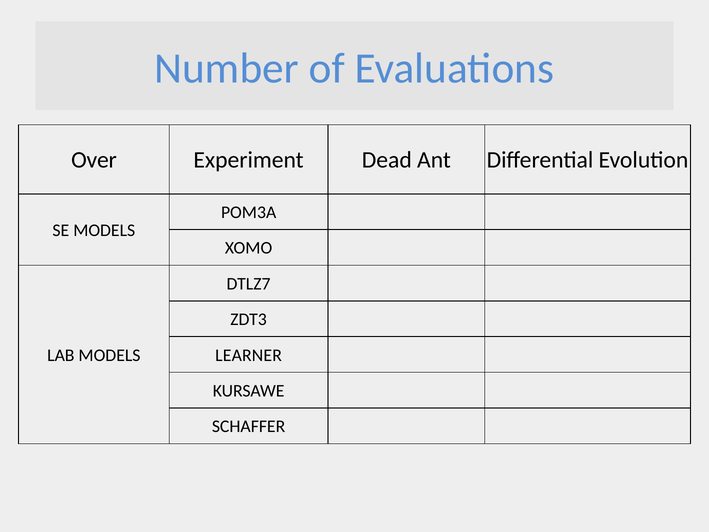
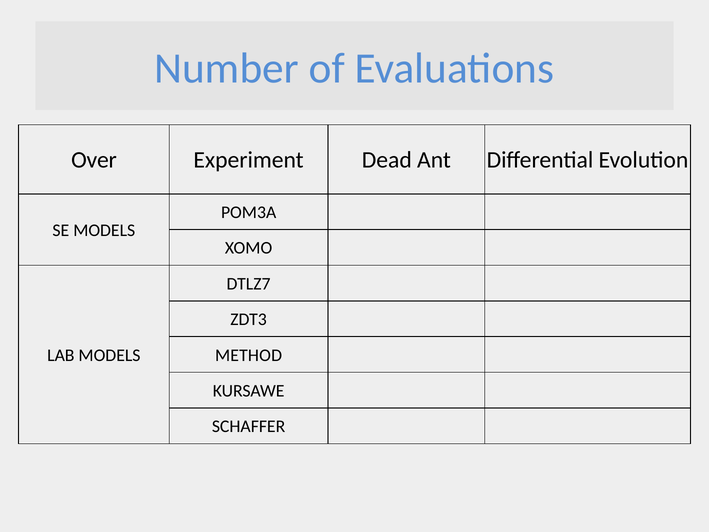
LEARNER: LEARNER -> METHOD (249, 355)
